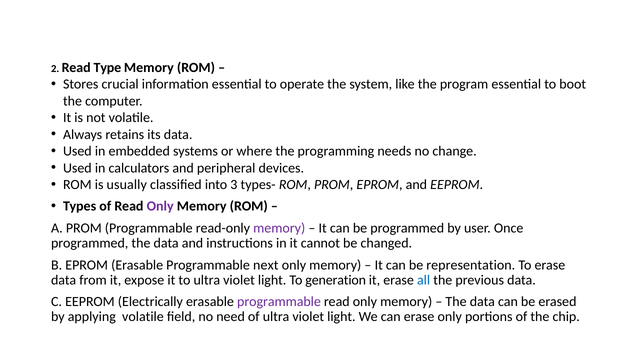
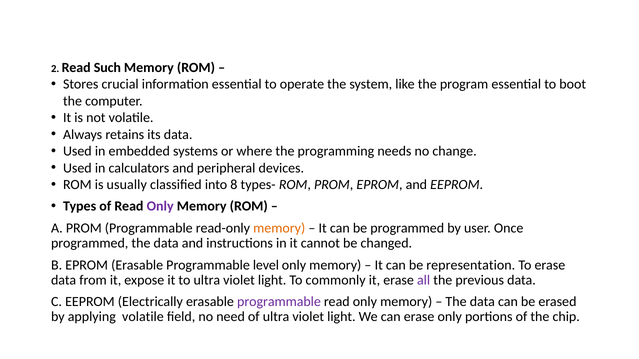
Type: Type -> Such (107, 68)
3: 3 -> 8 (234, 185)
memory colour: purple -> orange (279, 228)
next: next -> level (266, 265)
generation: generation -> commonly (336, 280)
all colour: blue -> purple (424, 280)
